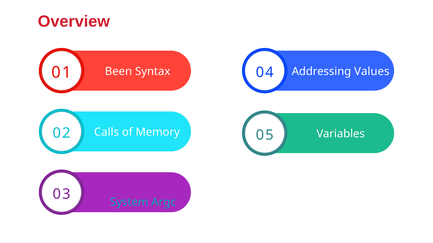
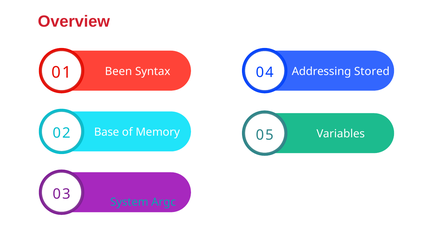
Values: Values -> Stored (372, 72)
Calls: Calls -> Base (107, 133)
